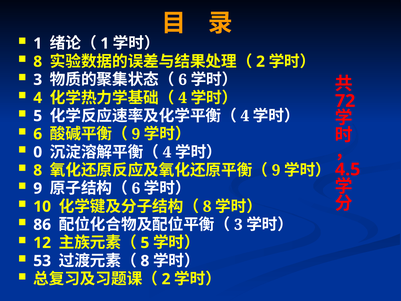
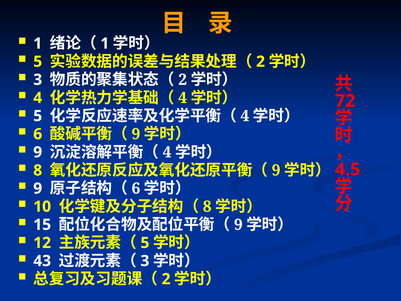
8: 8 -> 5 (38, 62)
6: 6 -> 2 (183, 80)
0: 0 -> 9 (38, 152)
86: 86 -> 15 (42, 225)
3: 3 -> 9 (238, 225)
53: 53 -> 43 (42, 261)
8: 8 -> 3 (145, 261)
